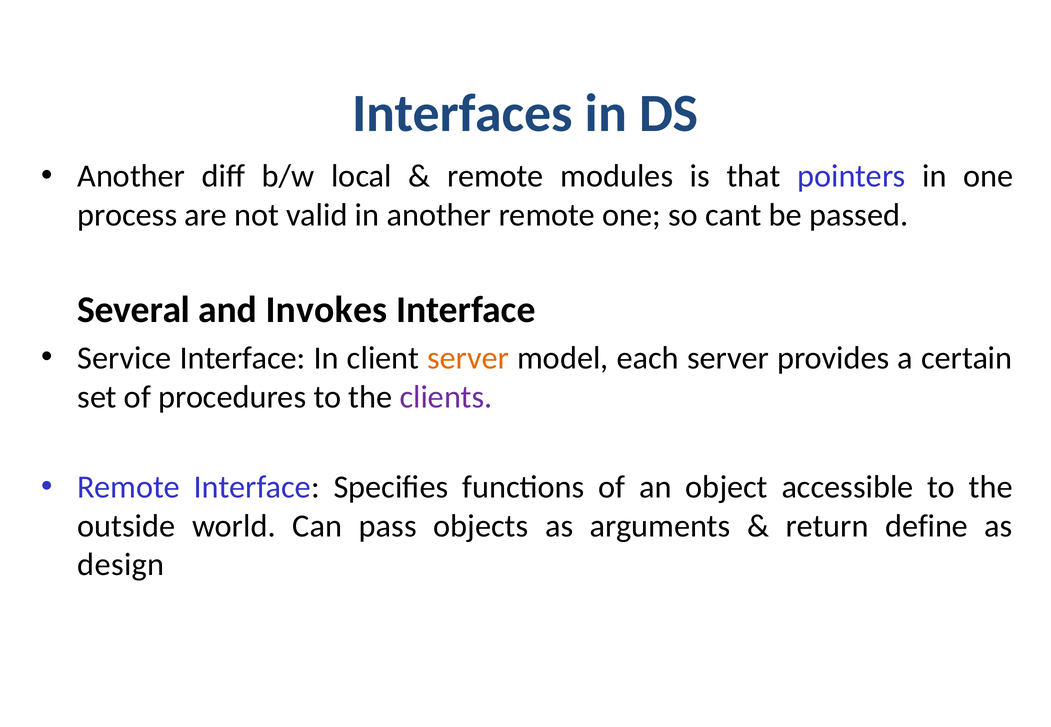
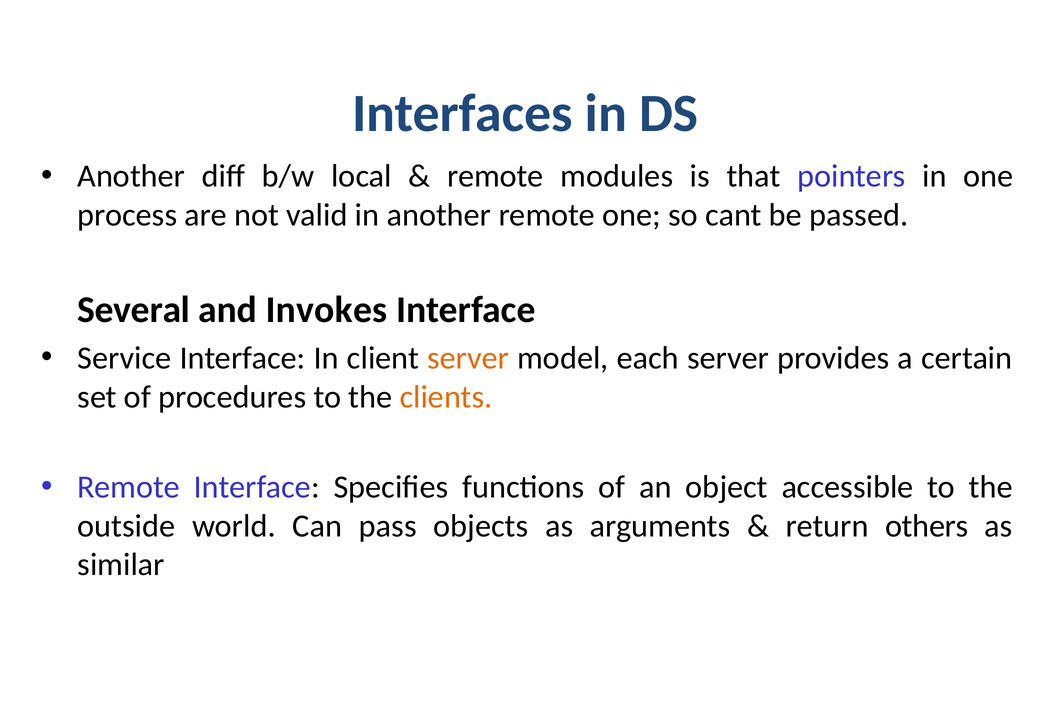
clients colour: purple -> orange (446, 397)
define: define -> others (927, 526)
design: design -> similar (121, 565)
